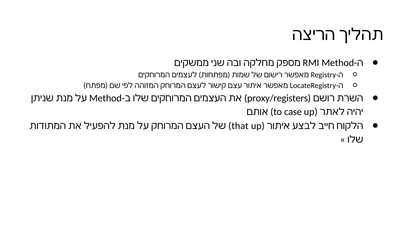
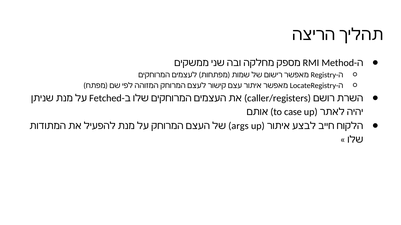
Method: Method -> Fetched (105, 98)
proxy/registers: proxy/registers -> caller/registers (278, 98)
that: that -> args (240, 126)
